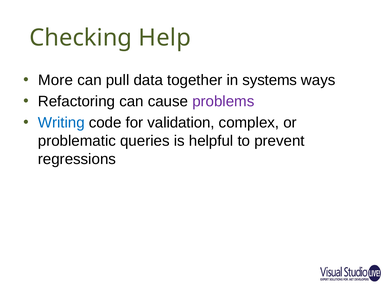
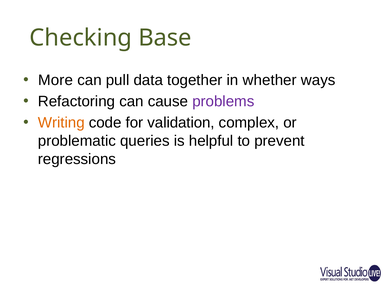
Help: Help -> Base (165, 38)
systems: systems -> whether (270, 80)
Writing colour: blue -> orange (61, 123)
